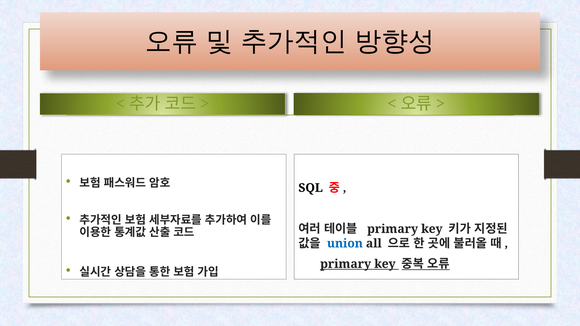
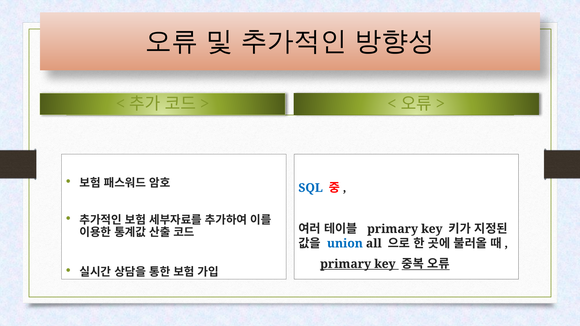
SQL colour: black -> blue (311, 188)
